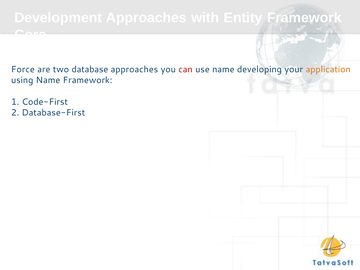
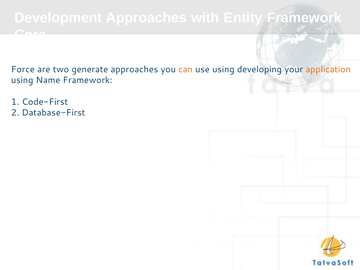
database: database -> generate (90, 69)
can colour: red -> orange (186, 69)
use name: name -> using (223, 69)
